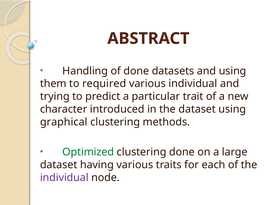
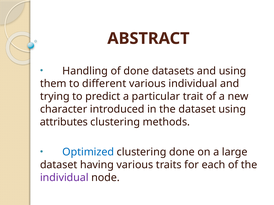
required: required -> different (104, 84)
graphical: graphical -> attributes (64, 122)
Optimized colour: green -> blue (88, 152)
